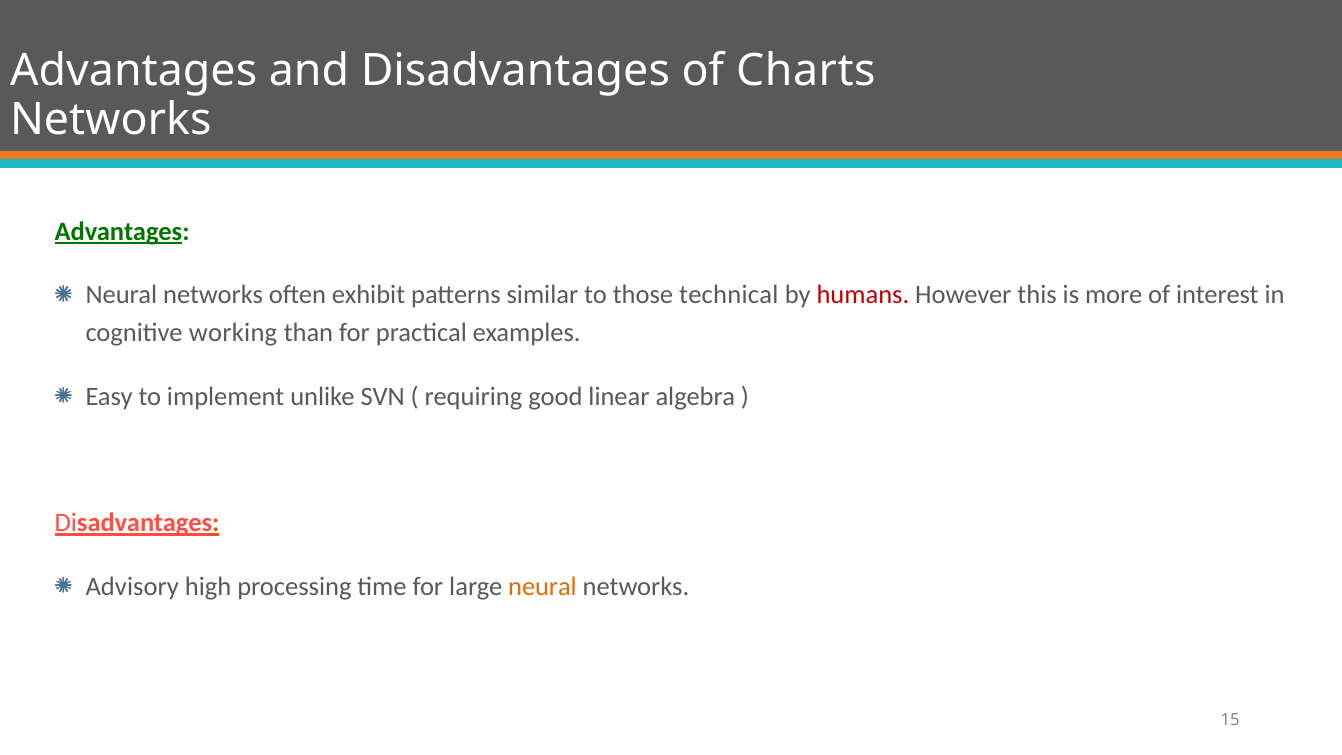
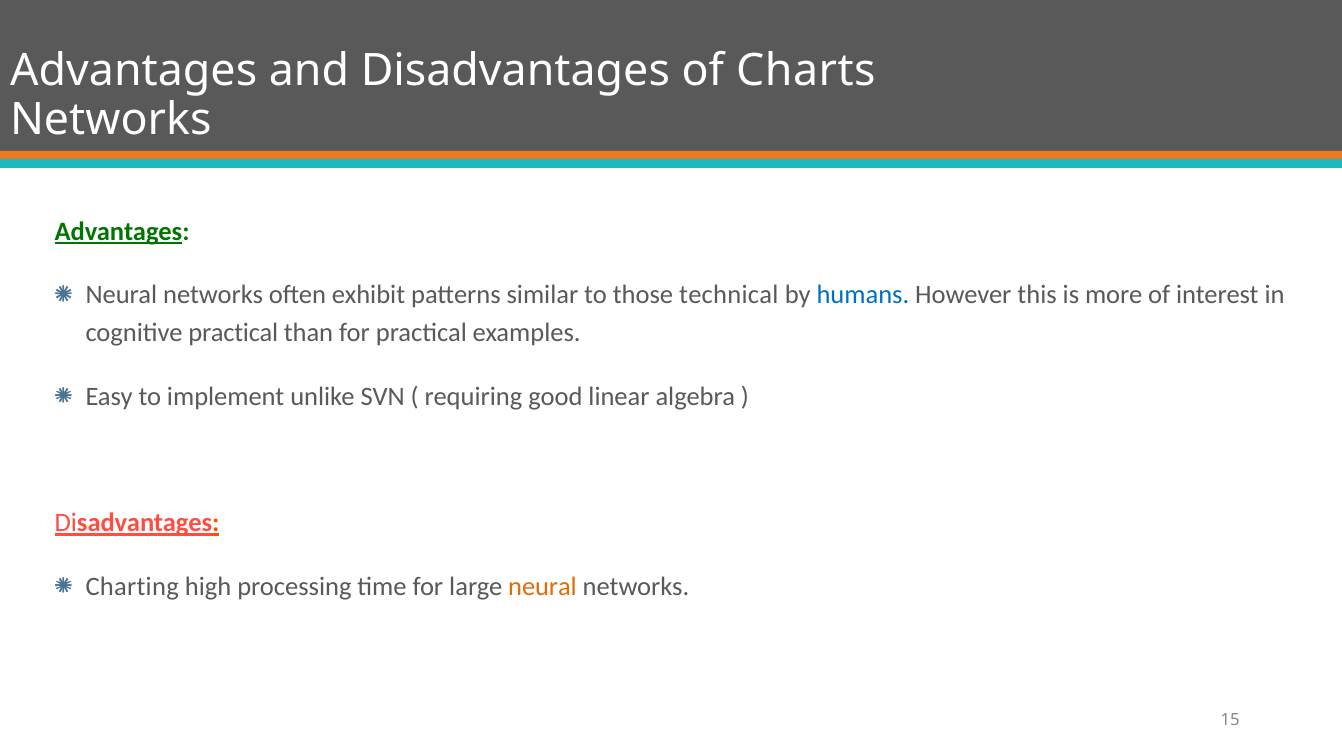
humans colour: red -> blue (863, 295)
cognitive working: working -> practical (233, 333)
Advisory: Advisory -> Charting (132, 586)
